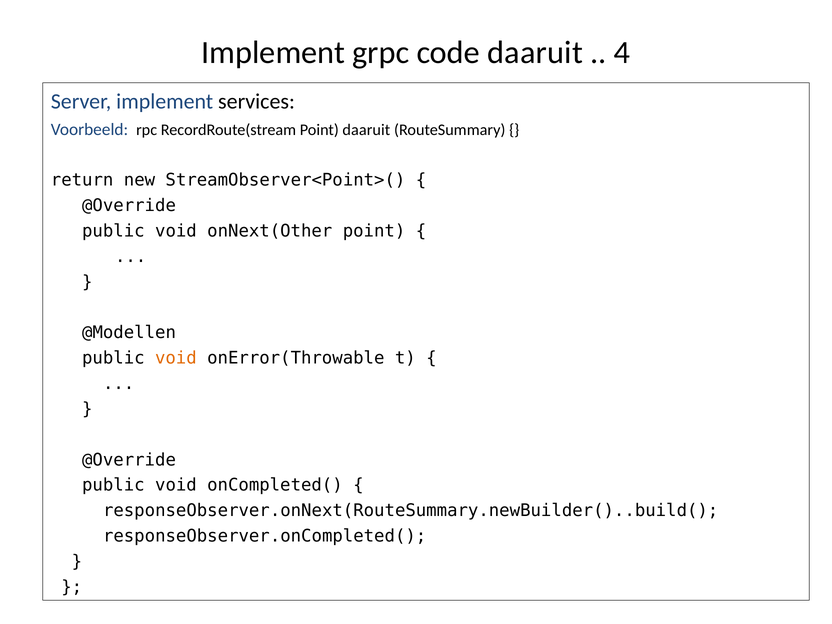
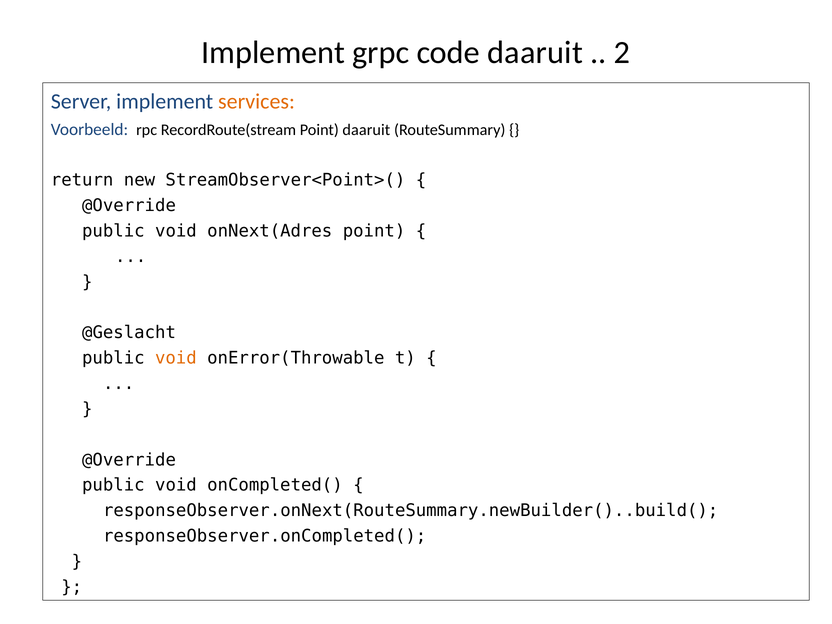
4: 4 -> 2 (622, 53)
services colour: black -> orange (257, 102)
onNext(Other: onNext(Other -> onNext(Adres (270, 231)
@Modellen: @Modellen -> @Geslacht (129, 333)
